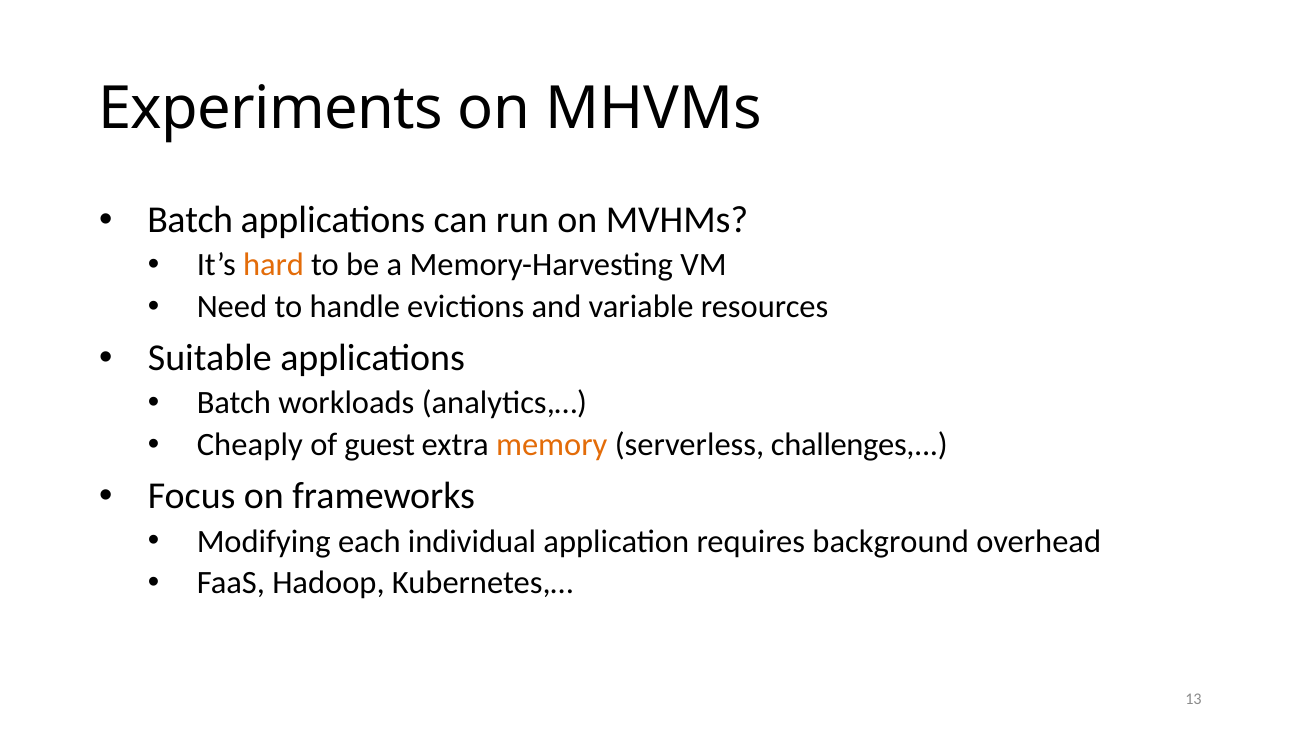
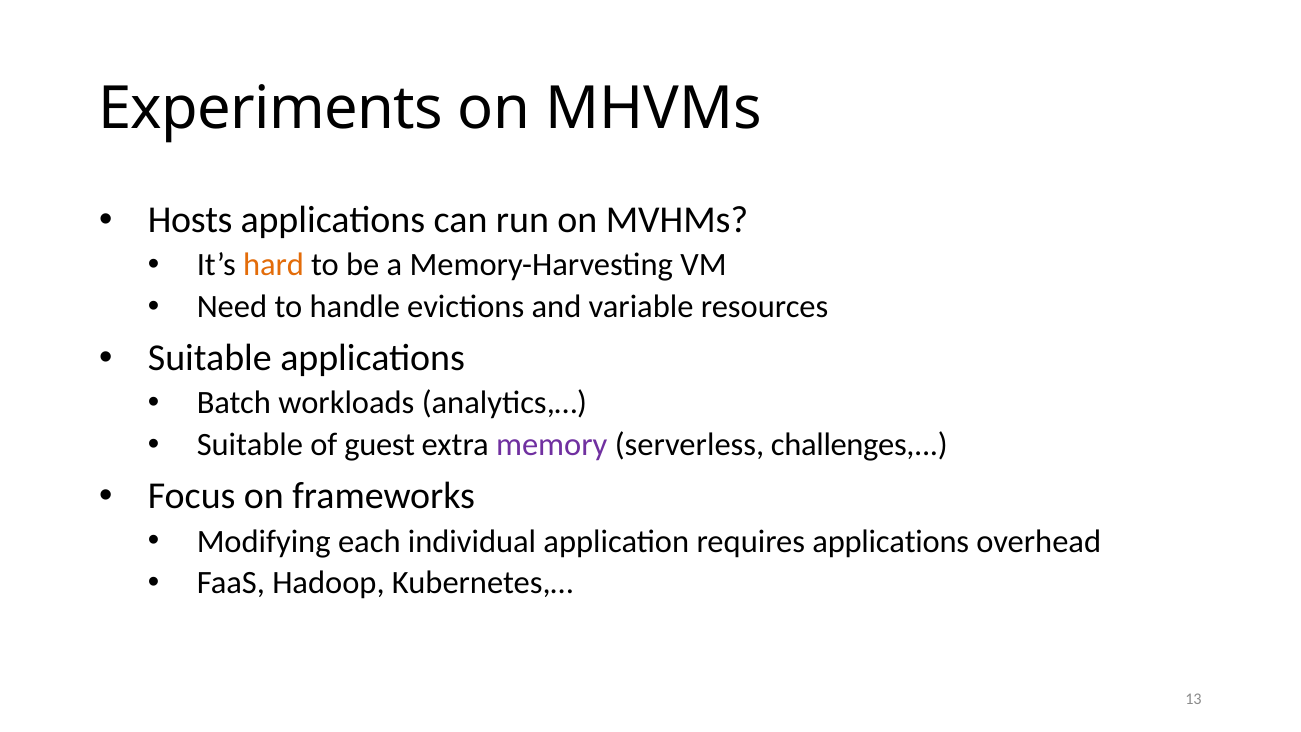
Batch: Batch -> Hosts (190, 220)
Cheaply: Cheaply -> Suitable (250, 445)
memory colour: orange -> purple (552, 445)
requires background: background -> applications (891, 541)
